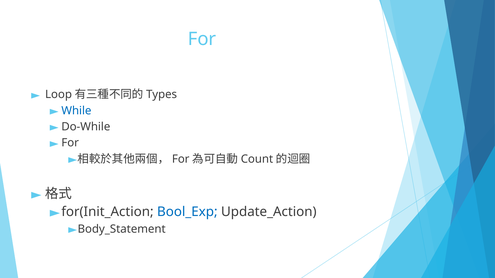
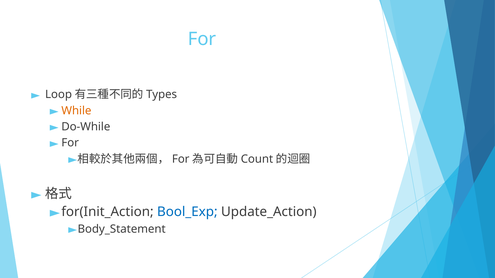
While colour: blue -> orange (76, 111)
